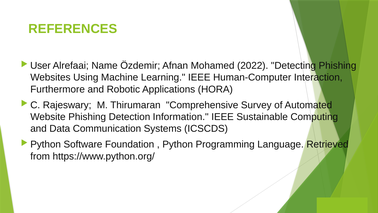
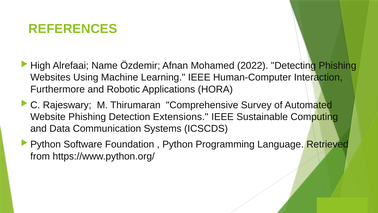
User: User -> High (40, 66)
Information: Information -> Extensions (181, 117)
